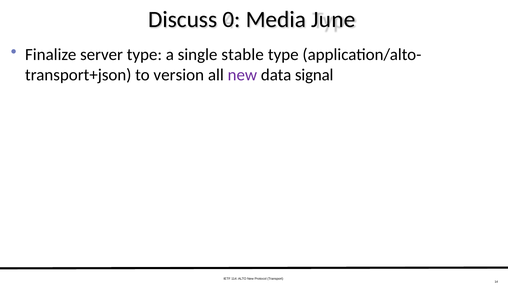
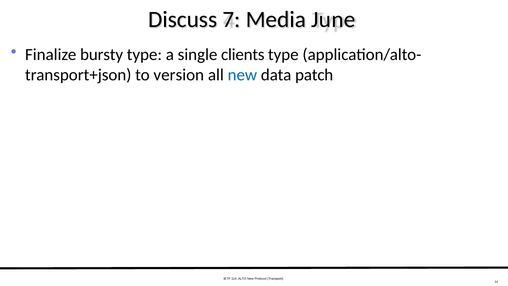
0: 0 -> 7 (231, 19)
server: server -> bursty (102, 55)
stable: stable -> clients (243, 55)
new colour: purple -> blue (242, 75)
signal: signal -> patch (314, 75)
